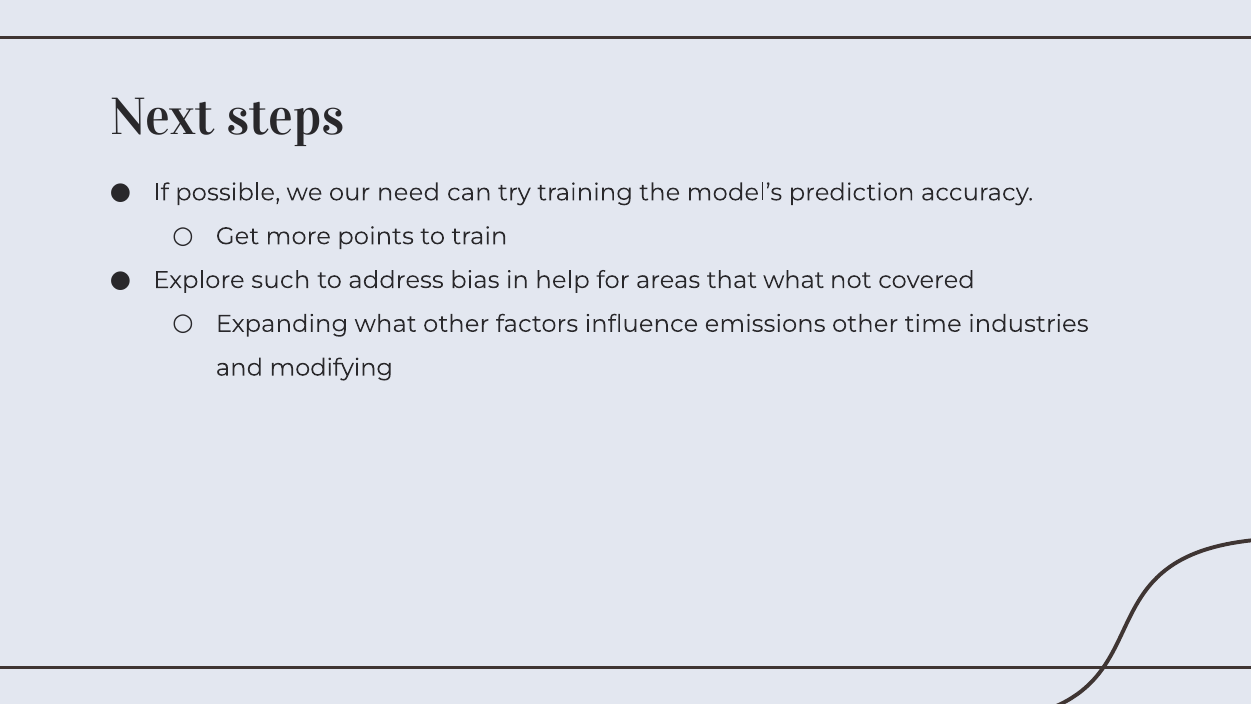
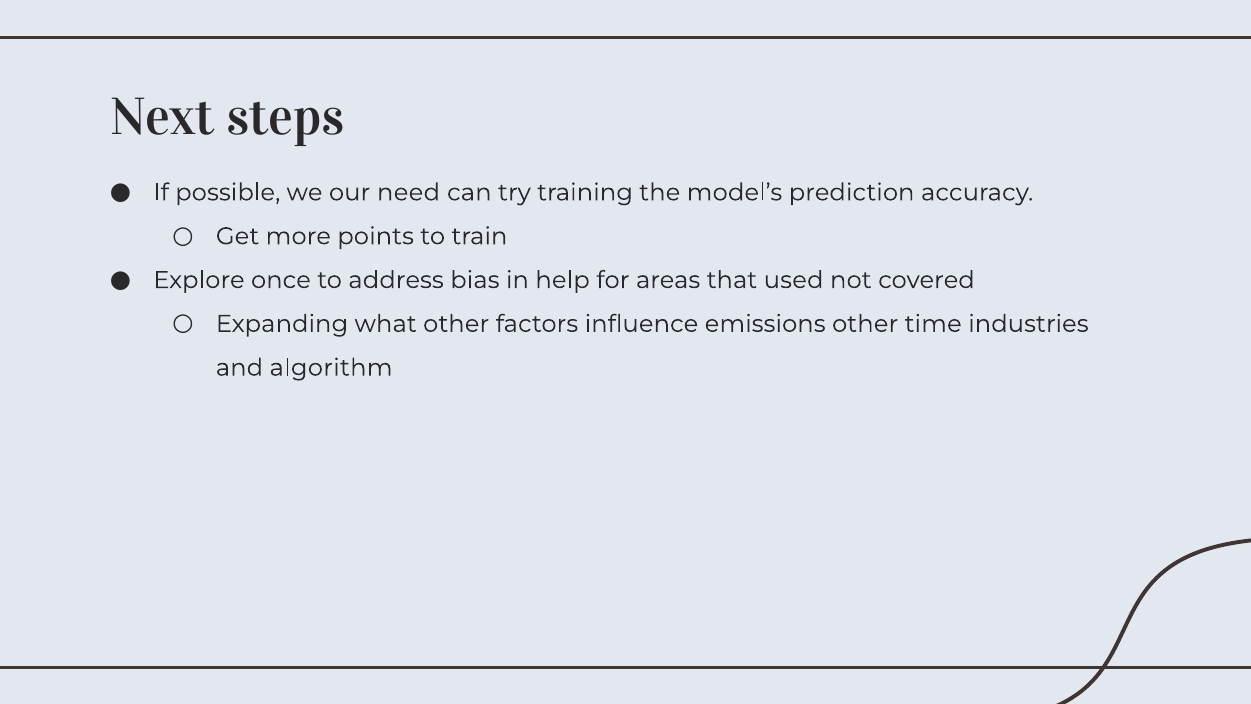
such: such -> once (281, 280)
that what: what -> used (794, 280)
modifying: modifying -> algorithm (331, 368)
